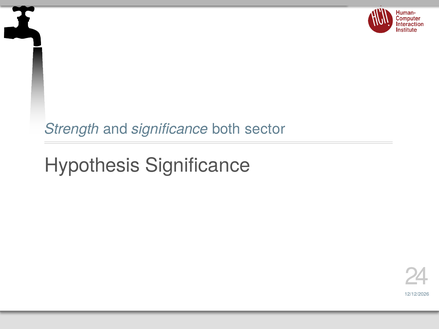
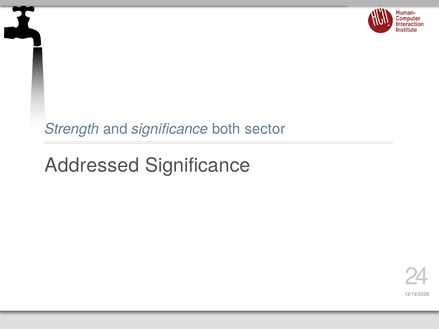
Hypothesis: Hypothesis -> Addressed (92, 165)
